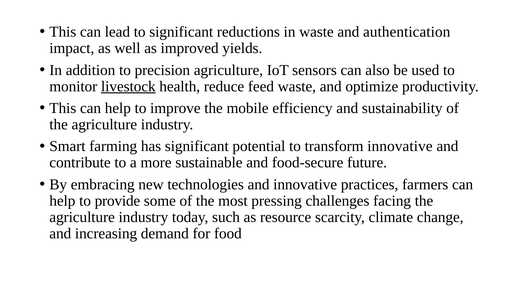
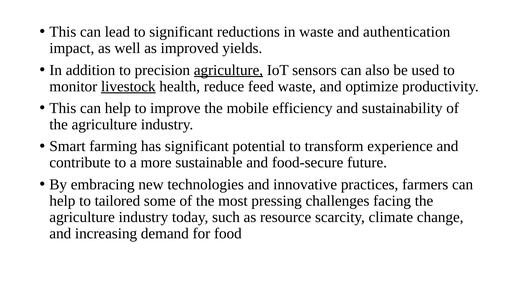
agriculture underline: none -> present (228, 70)
transform innovative: innovative -> experience (400, 146)
provide: provide -> tailored (117, 201)
